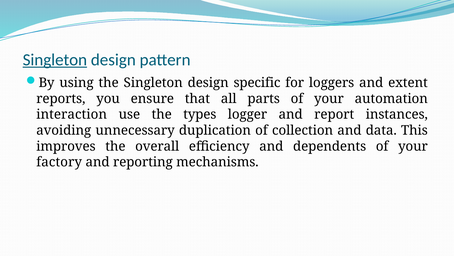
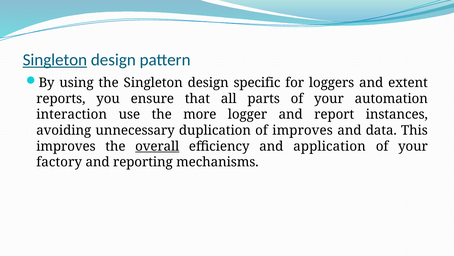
types: types -> more (200, 114)
of collection: collection -> improves (303, 130)
overall underline: none -> present (157, 146)
dependents: dependents -> application (330, 146)
